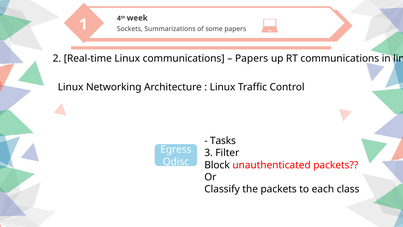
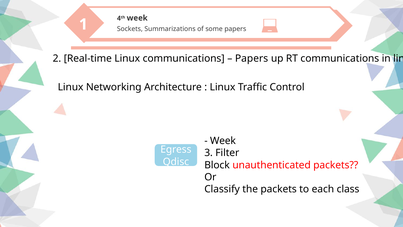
Tasks: Tasks -> Week (223, 141)
